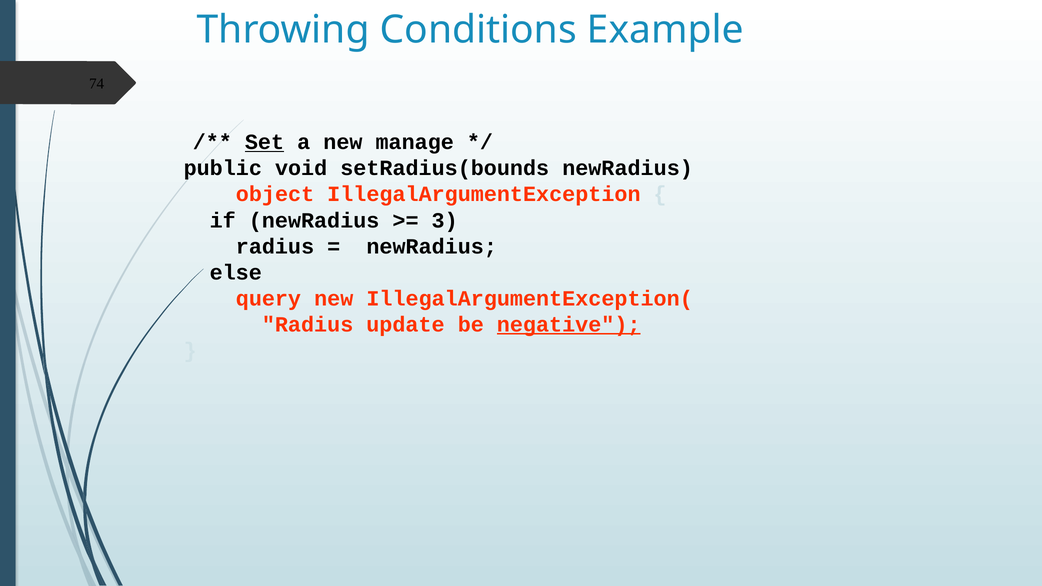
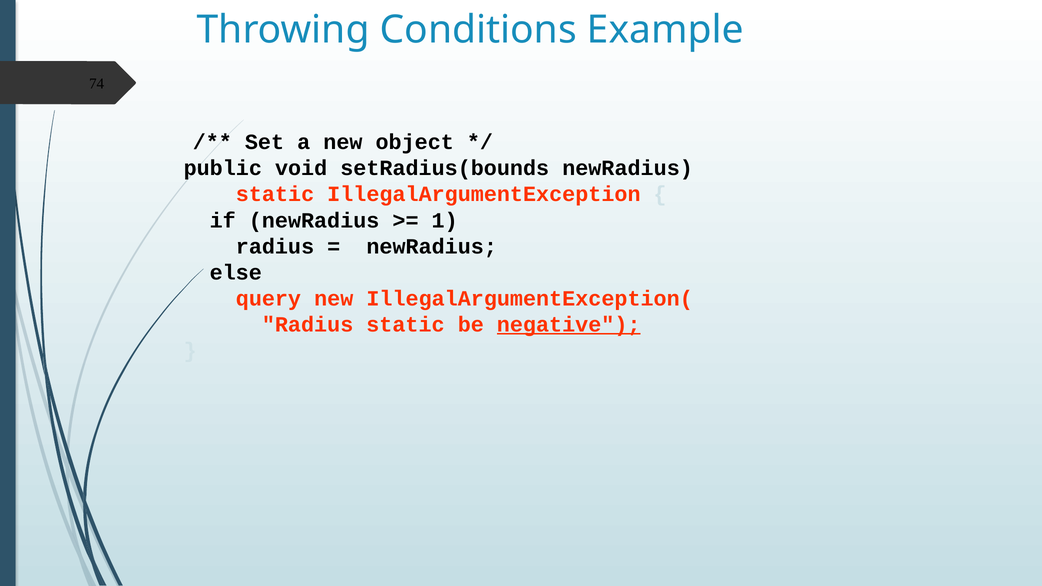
Set underline: present -> none (264, 142)
manage: manage -> object (415, 142)
object: object -> static (275, 194)
3: 3 -> 1 (445, 220)
Radius update: update -> static (405, 325)
